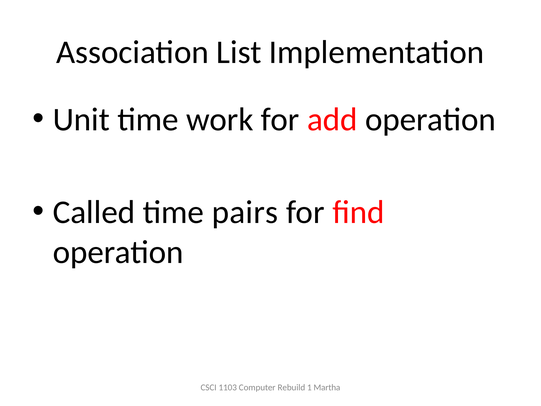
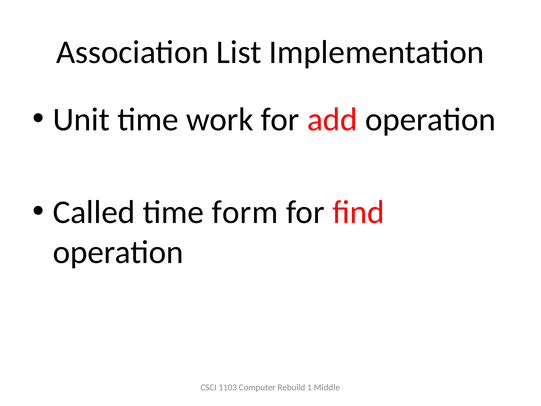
pairs: pairs -> form (245, 212)
Martha: Martha -> Middle (327, 387)
